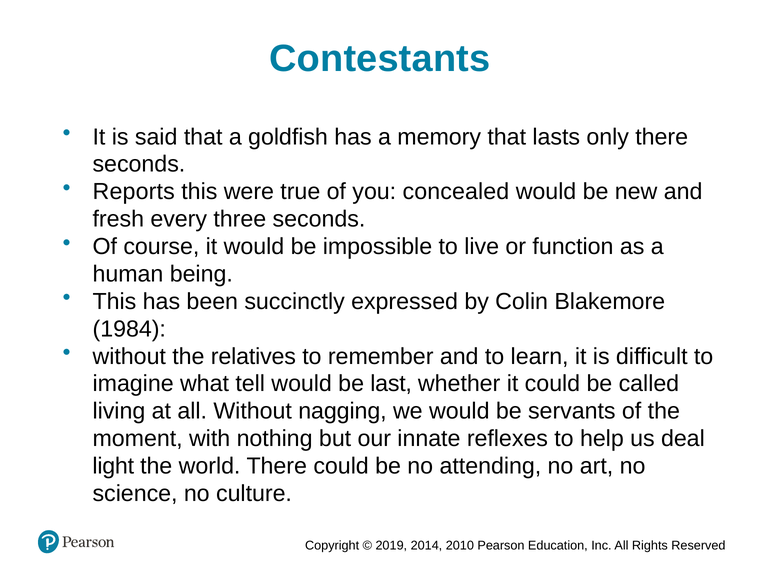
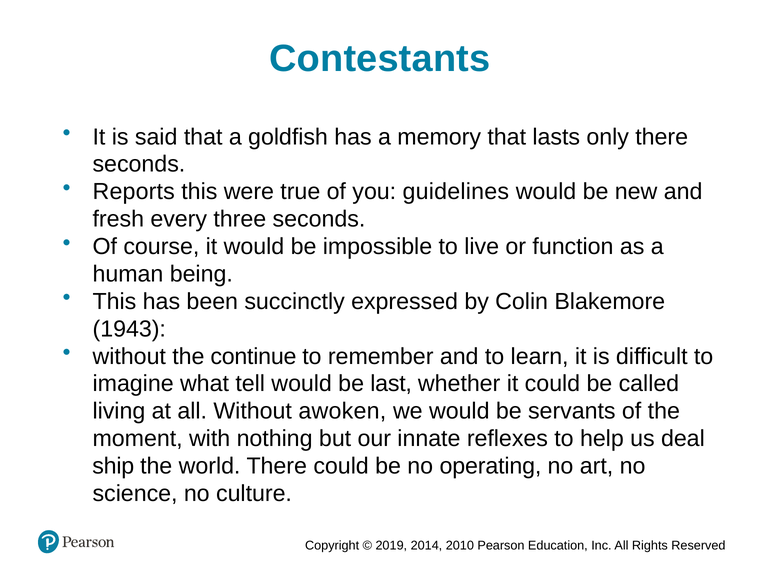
concealed: concealed -> guidelines (456, 192)
1984: 1984 -> 1943 (129, 329)
relatives: relatives -> continue (253, 356)
nagging: nagging -> awoken (342, 411)
light: light -> ship (113, 466)
attending: attending -> operating (490, 466)
